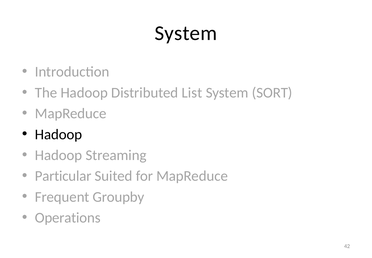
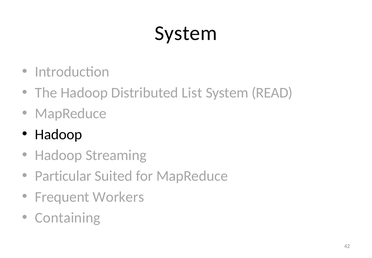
SORT: SORT -> READ (272, 93)
Groupby: Groupby -> Workers (118, 197)
Operations: Operations -> Containing (68, 217)
